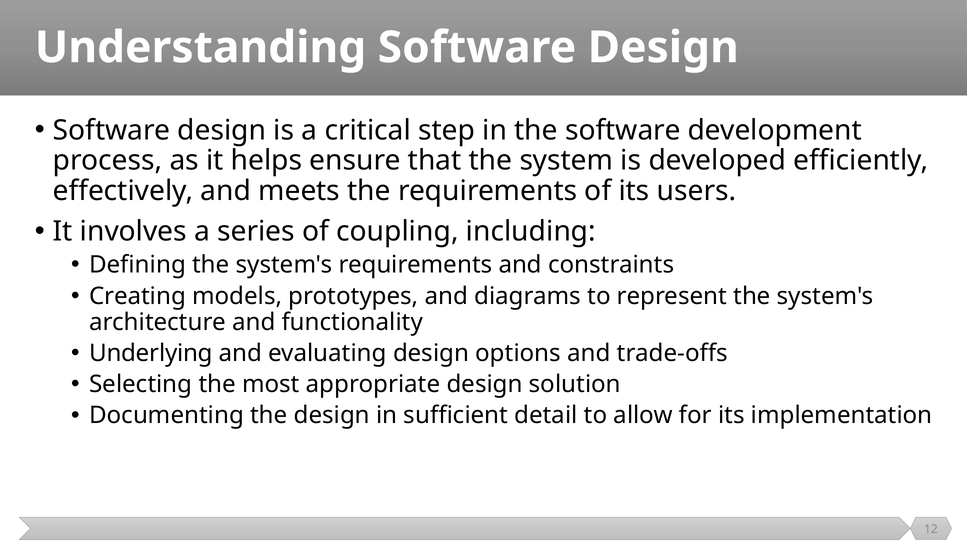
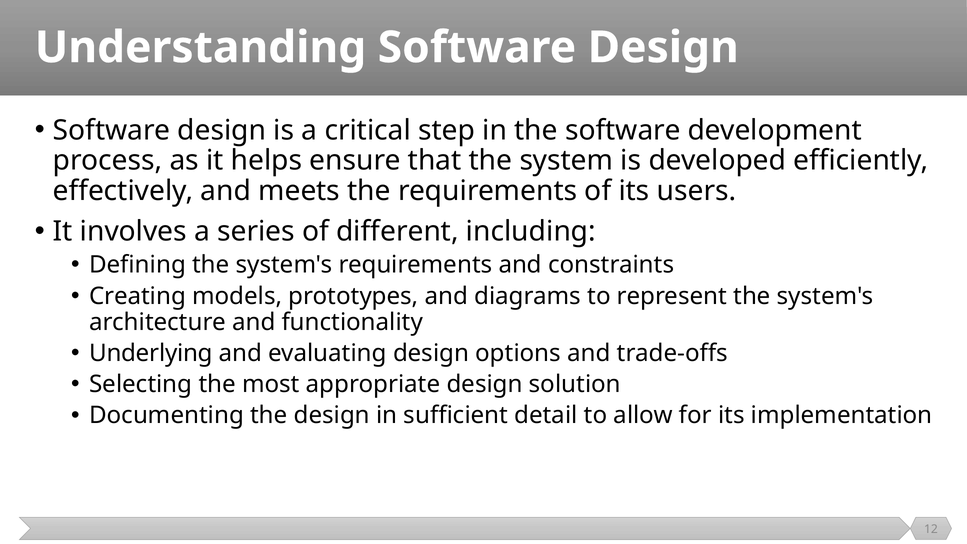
coupling: coupling -> different (397, 232)
